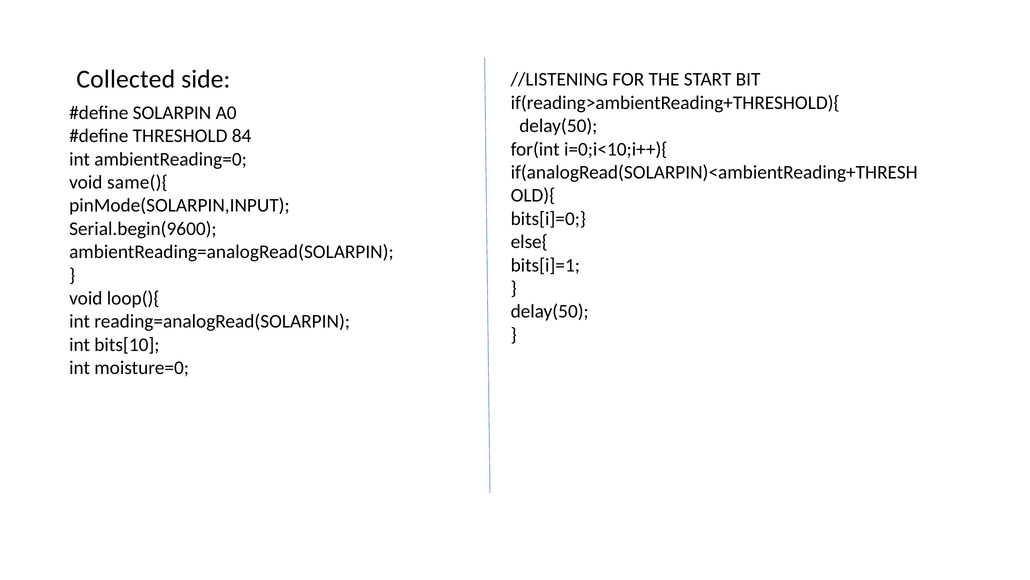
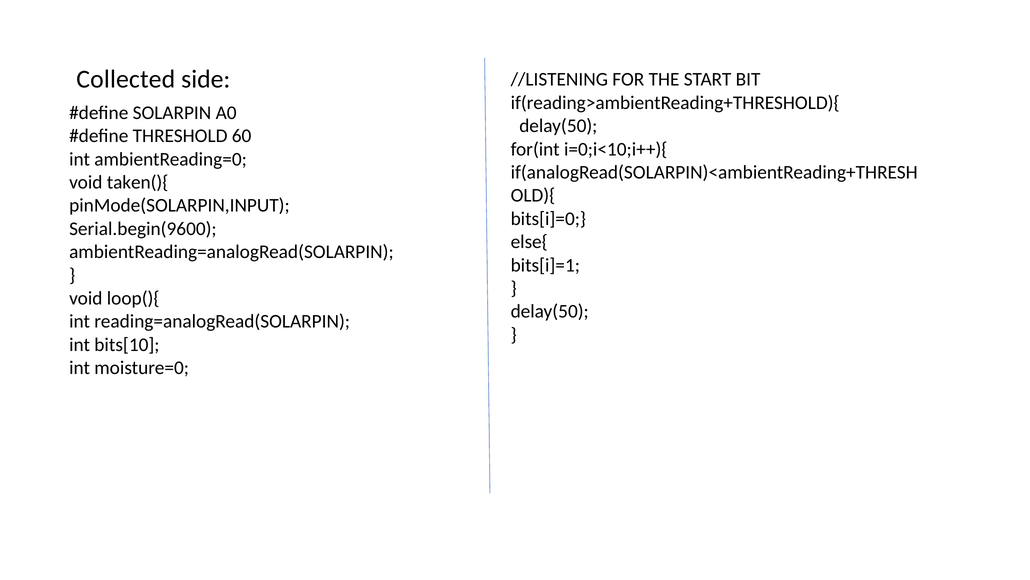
84: 84 -> 60 (242, 136)
same(){: same(){ -> taken(){ (138, 182)
